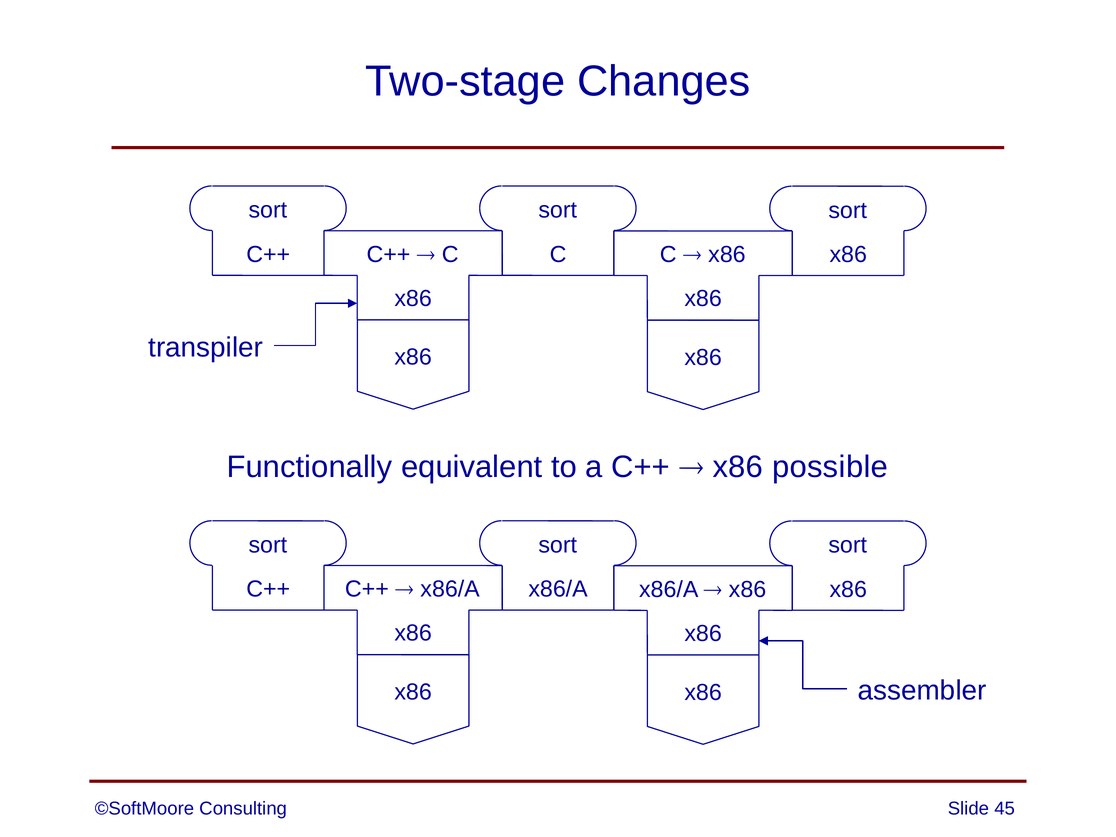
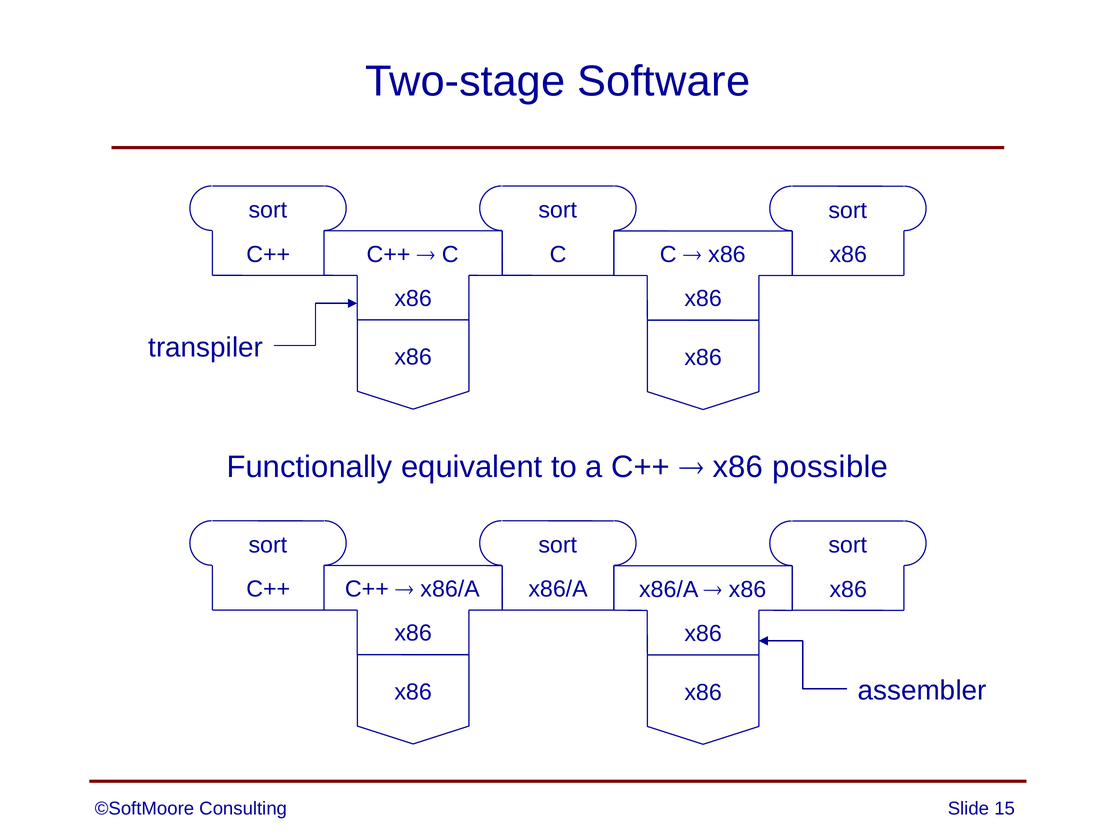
Changes: Changes -> Software (664, 81)
45: 45 -> 15 (1005, 809)
